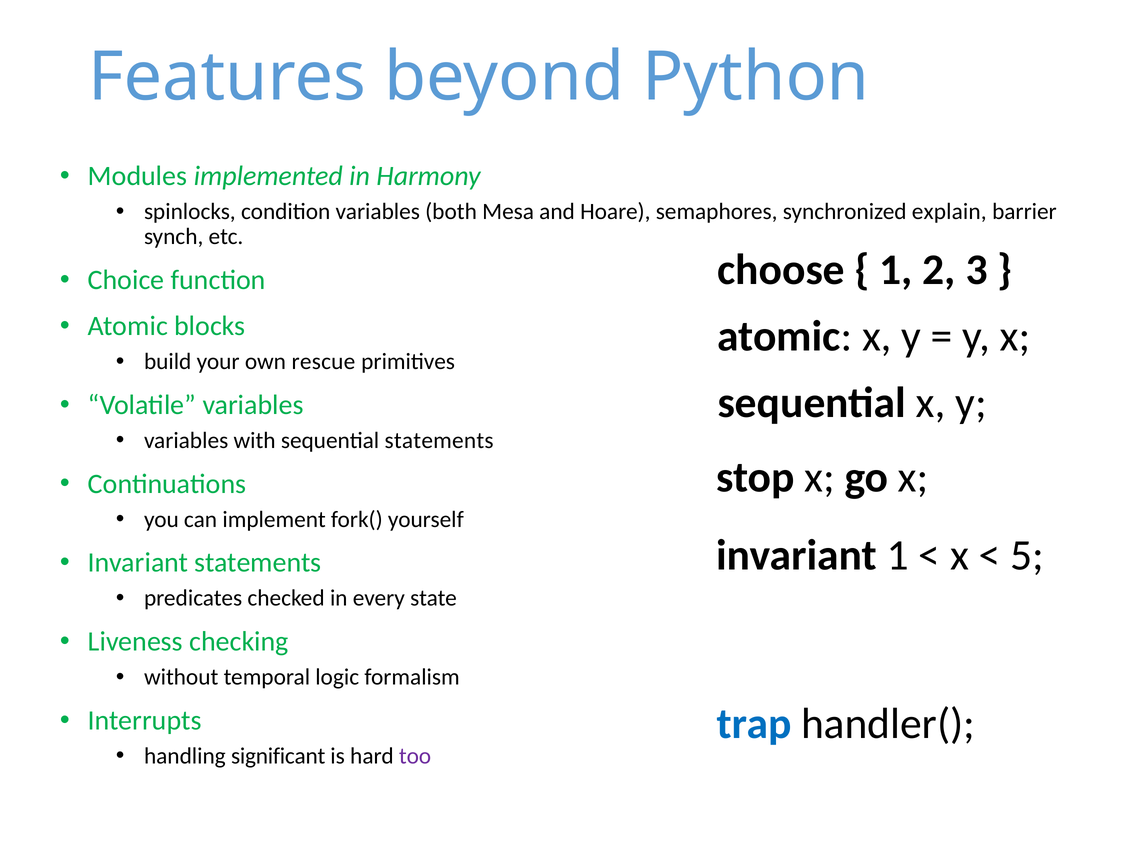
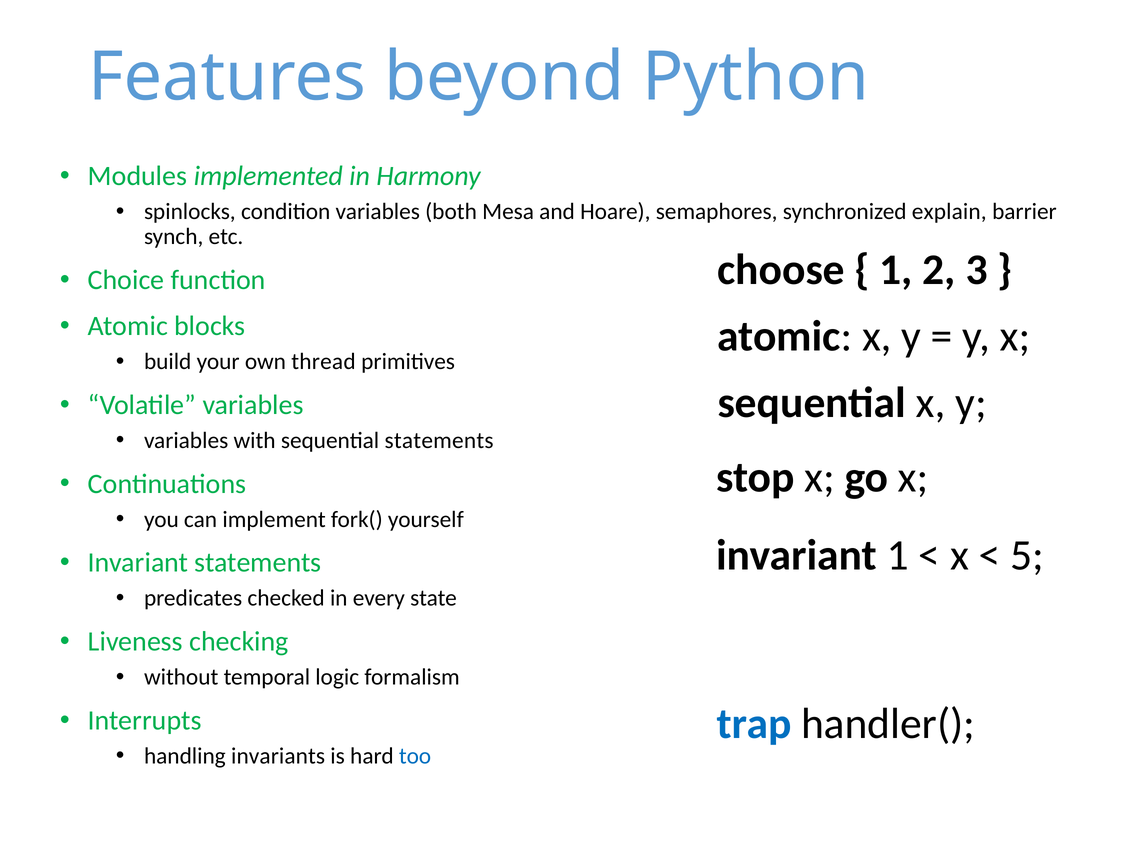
rescue: rescue -> thread (323, 361)
significant: significant -> invariants (278, 756)
too colour: purple -> blue (415, 756)
